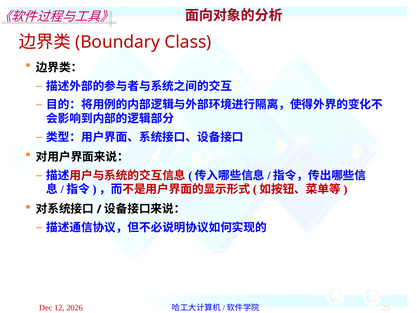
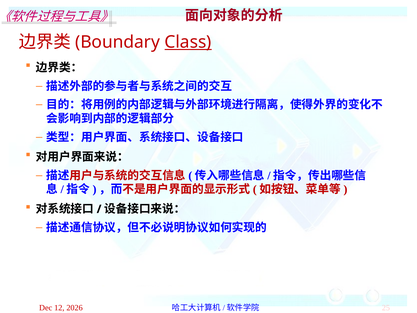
Class underline: none -> present (188, 42)
